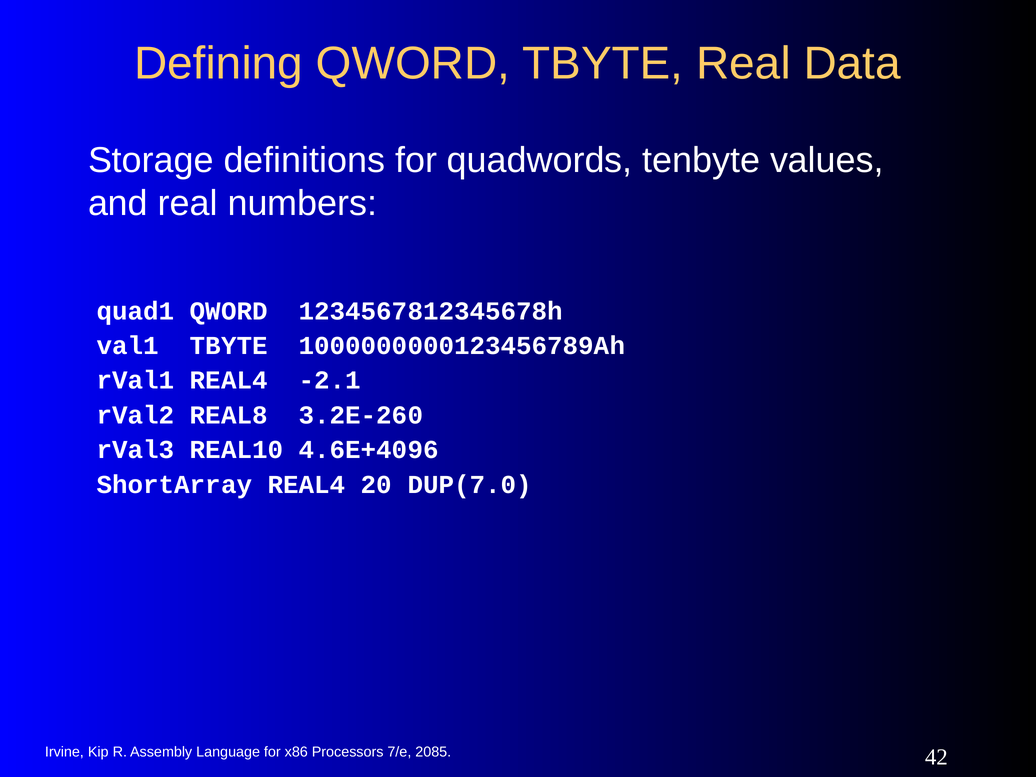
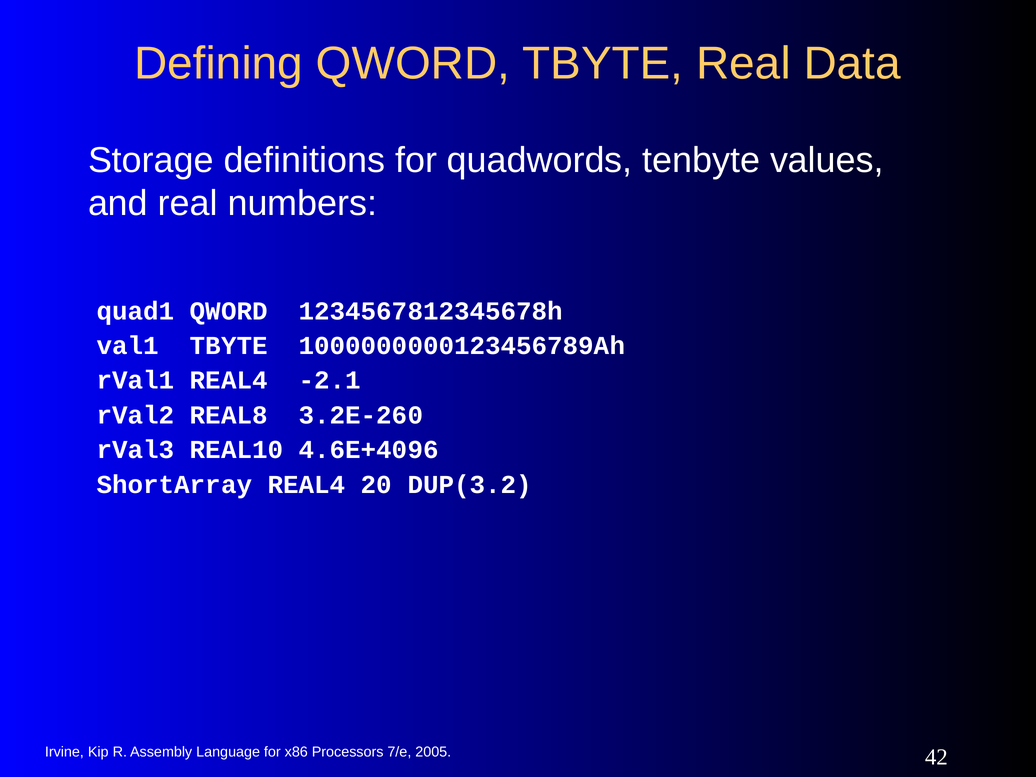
DUP(7.0: DUP(7.0 -> DUP(3.2 (470, 485)
2085: 2085 -> 2005 (433, 752)
